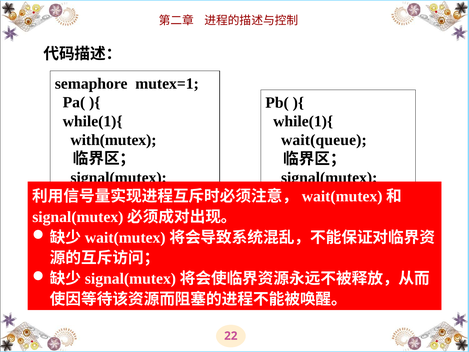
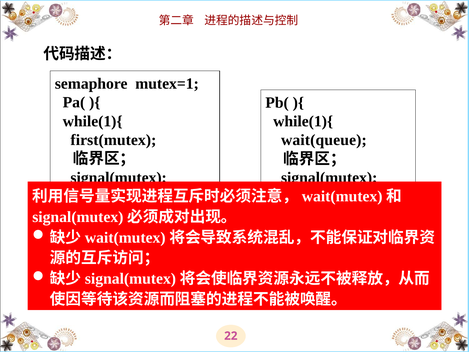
with(mutex: with(mutex -> first(mutex (113, 140)
